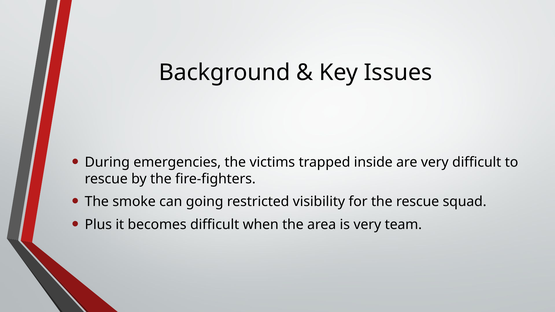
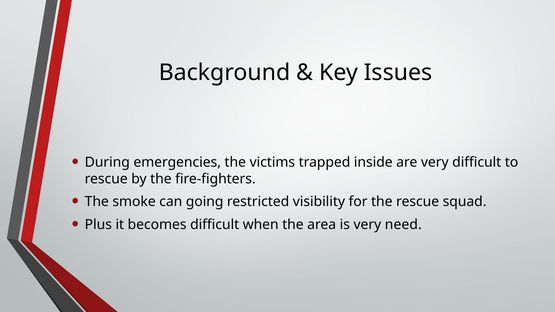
team: team -> need (403, 225)
